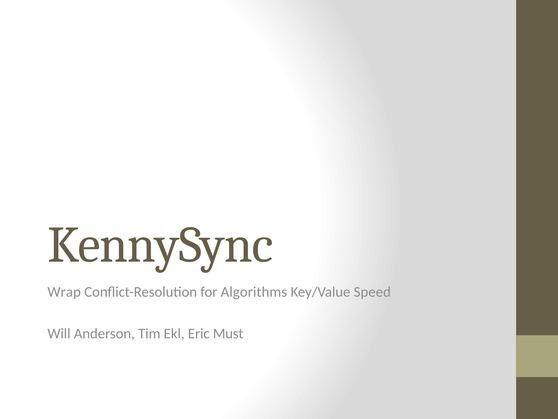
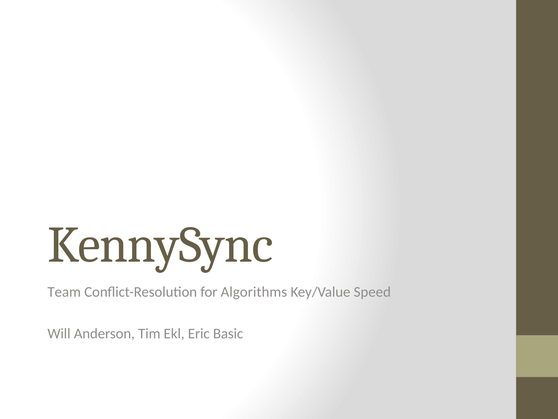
Wrap: Wrap -> Team (64, 292)
Must: Must -> Basic (228, 333)
